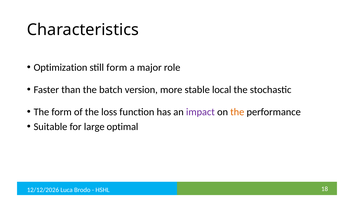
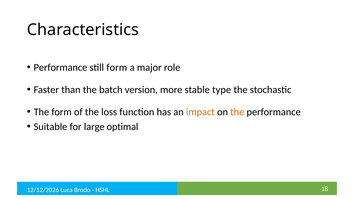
Optimization: Optimization -> Performance (60, 67)
local: local -> type (222, 90)
impact colour: purple -> orange (200, 112)
